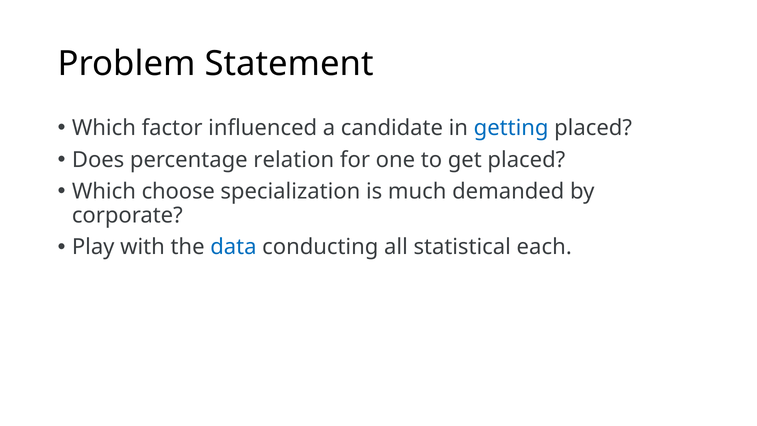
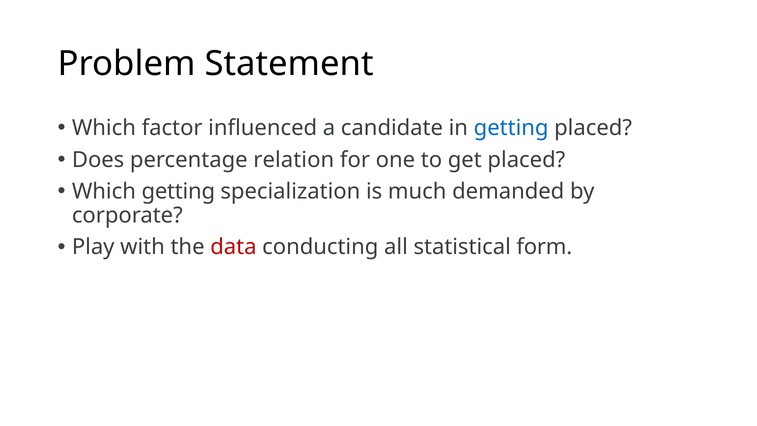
Which choose: choose -> getting (178, 191)
data colour: blue -> red (233, 247)
each: each -> form (544, 247)
